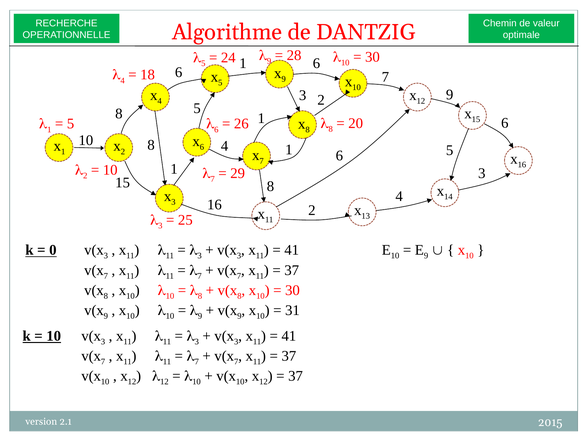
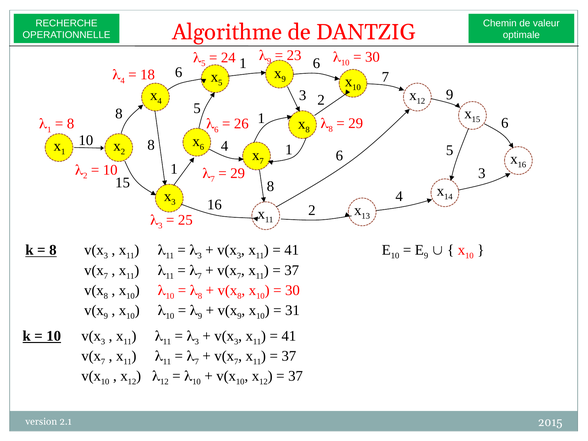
28: 28 -> 23 (294, 55)
5: 5 -> 8 (71, 124)
20: 20 -> 29 (356, 123)
0: 0 -> 8 (53, 250)
